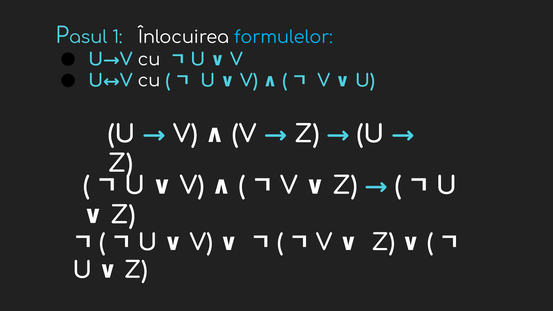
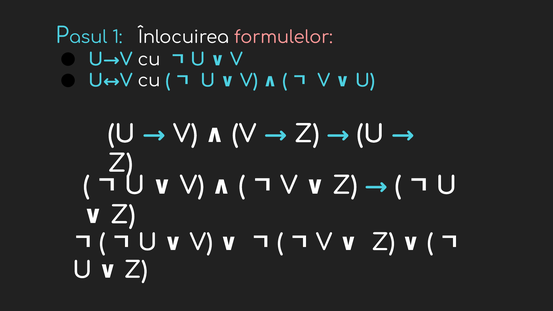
formulelor colour: light blue -> pink (284, 37)
